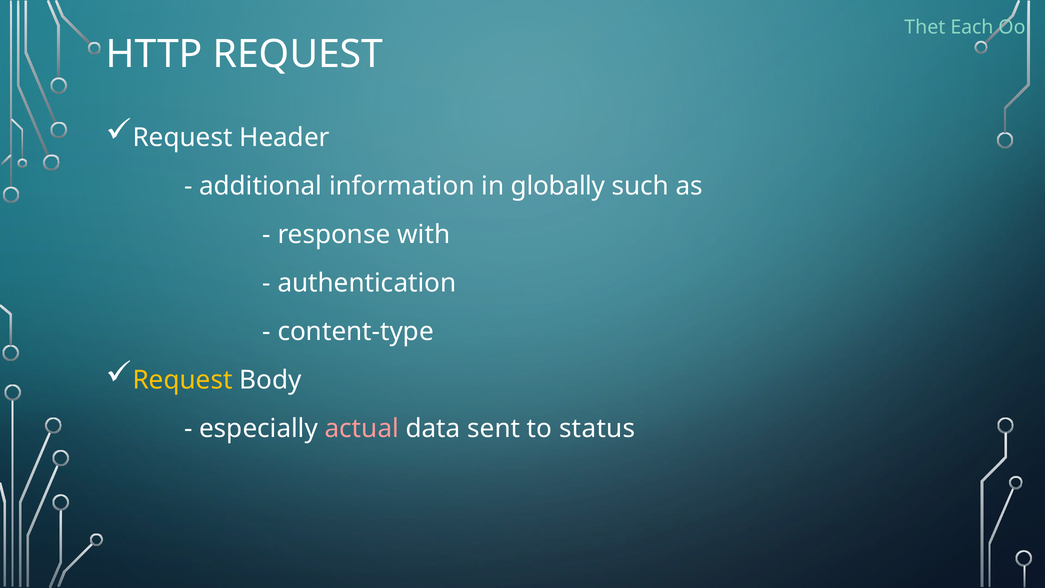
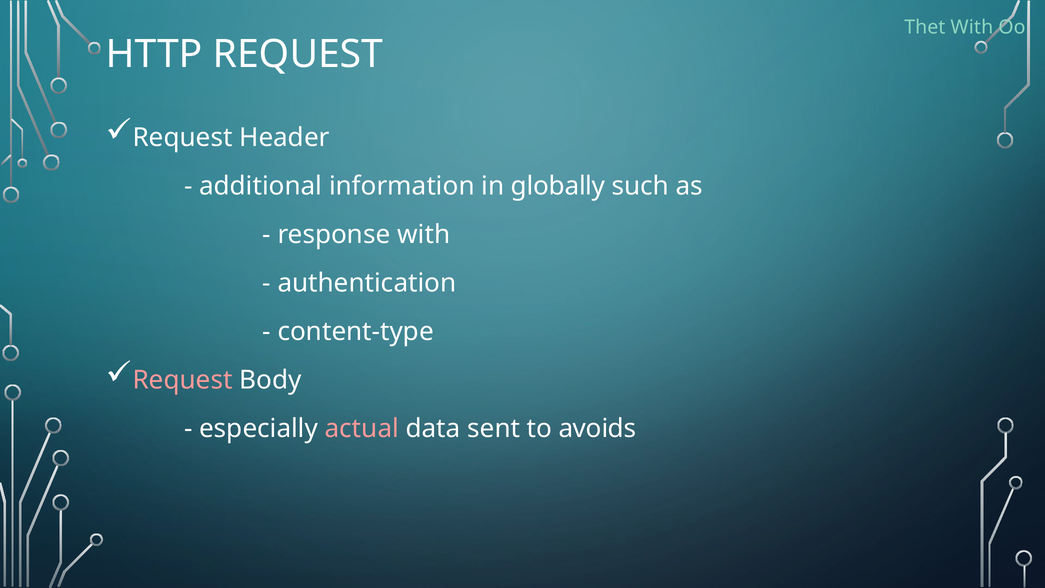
Thet Each: Each -> With (972, 27)
Request colour: yellow -> pink (183, 380)
status: status -> avoids (597, 428)
